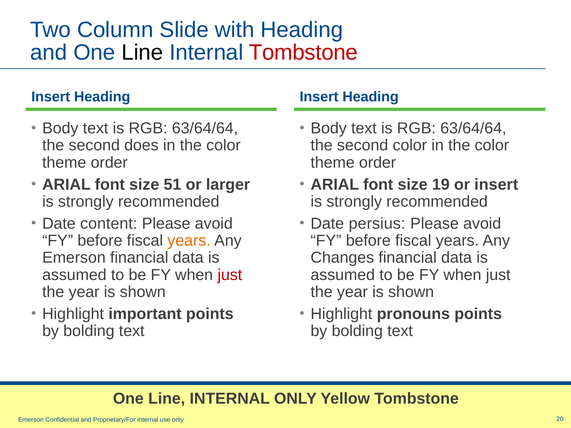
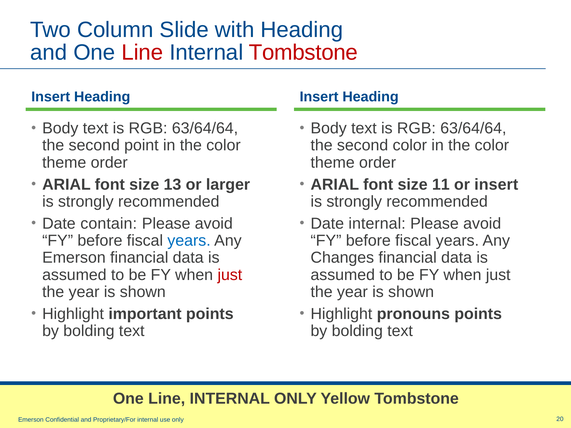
Line colour: black -> red (142, 52)
does: does -> point (141, 146)
51: 51 -> 13 (172, 185)
19: 19 -> 11 (441, 185)
content: content -> contain (109, 224)
Date persius: persius -> internal (377, 224)
years colour: orange -> blue (189, 241)
